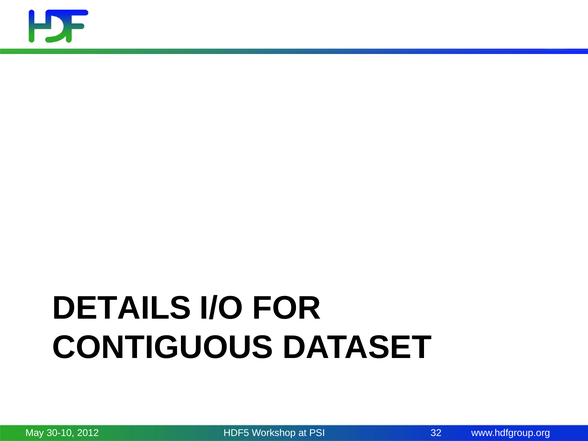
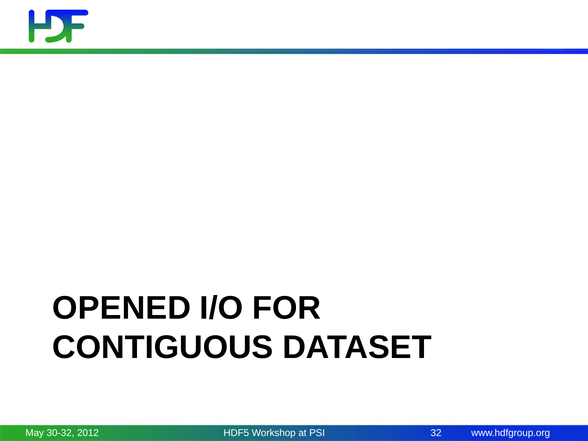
DETAILS: DETAILS -> OPENED (122, 308)
30-10: 30-10 -> 30-32 (60, 433)
